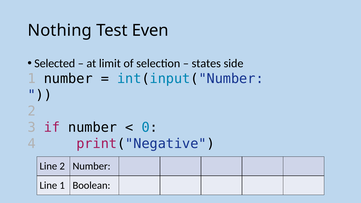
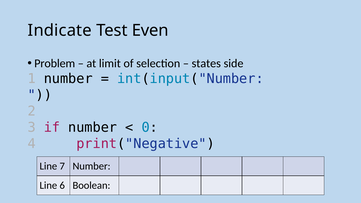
Nothing: Nothing -> Indicate (60, 30)
Selected: Selected -> Problem (55, 63)
Line 2: 2 -> 7 (62, 166)
Line 1: 1 -> 6 (62, 185)
